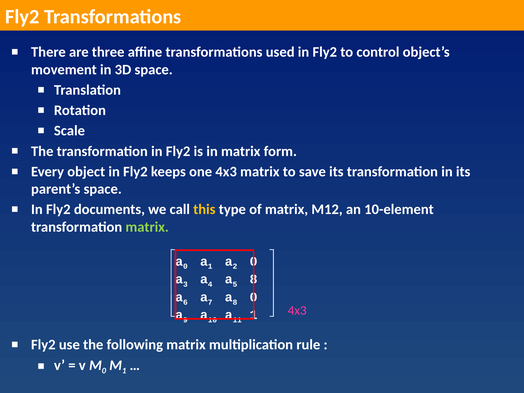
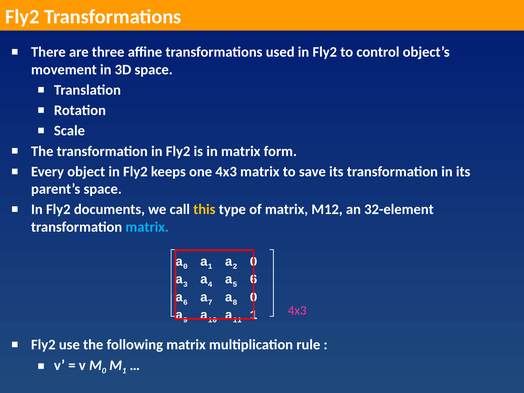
10-element: 10-element -> 32-element (399, 209)
matrix colour: light green -> light blue (147, 227)
8: 8 -> 6 (254, 279)
